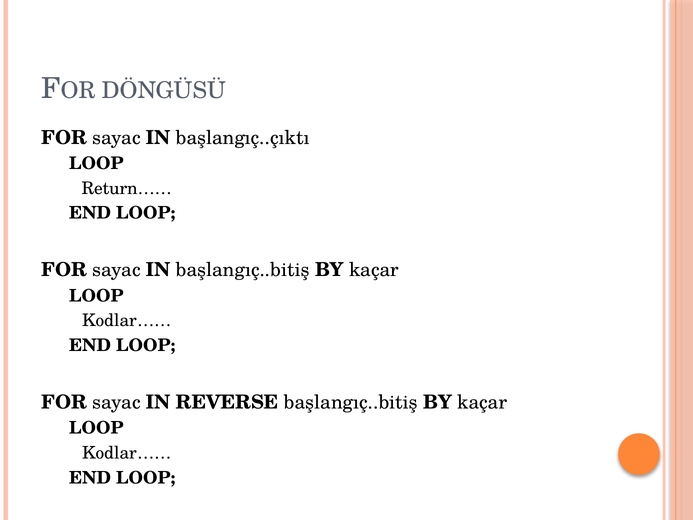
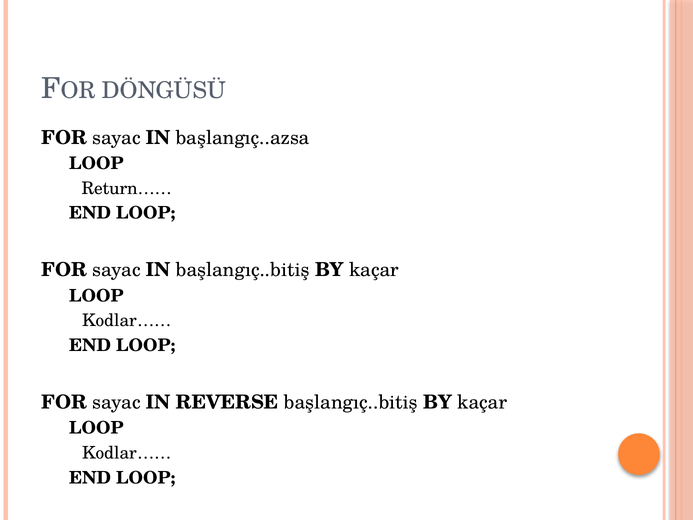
başlangıç..çıktı: başlangıç..çıktı -> başlangıç..azsa (243, 138)
